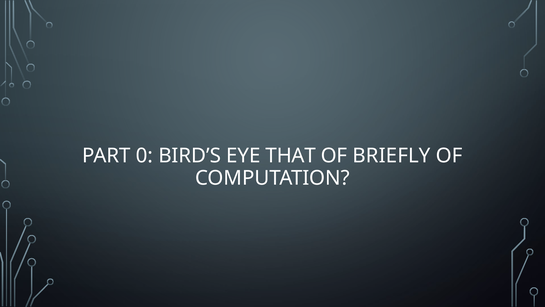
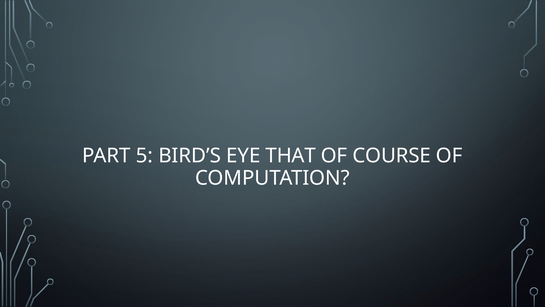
0: 0 -> 5 (144, 156)
BRIEFLY: BRIEFLY -> COURSE (392, 156)
